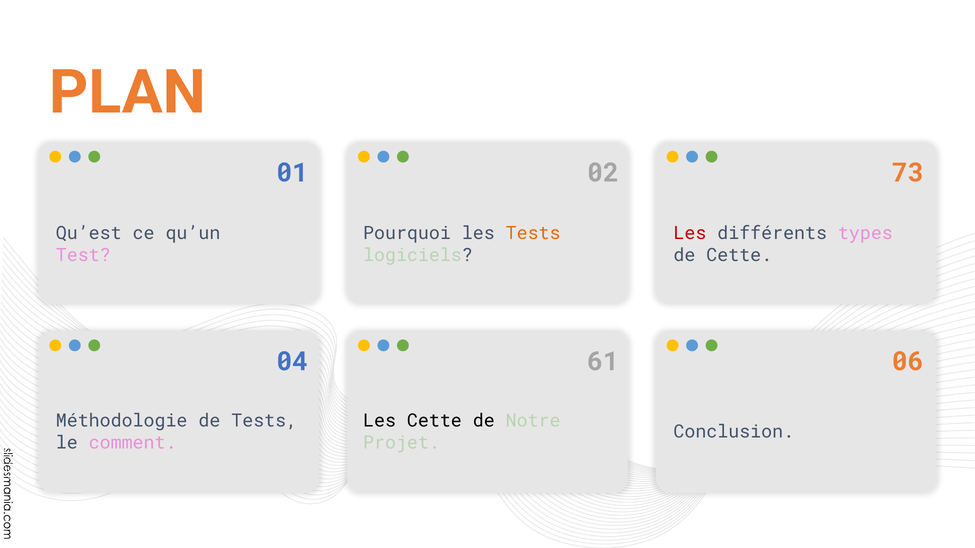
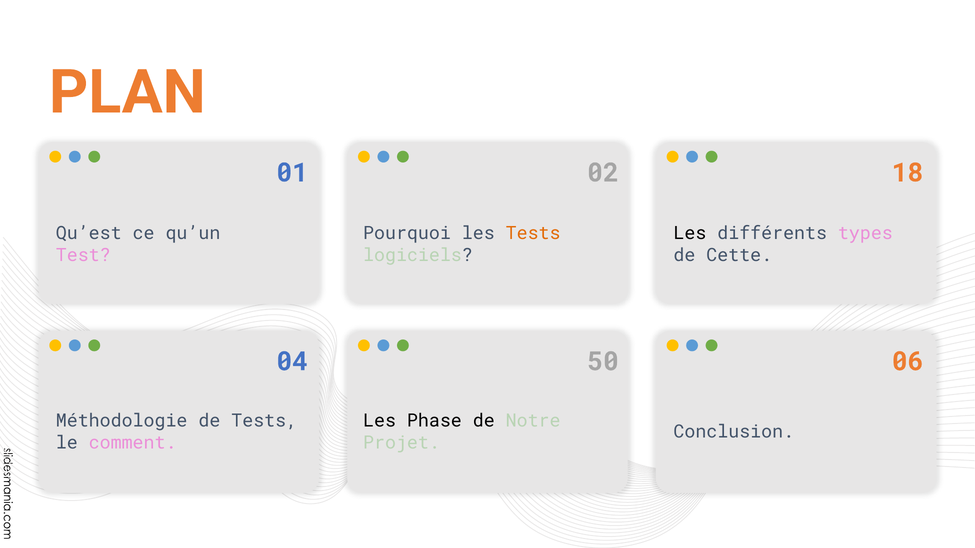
73: 73 -> 18 (908, 173)
Les colour: red -> black (690, 233)
61: 61 -> 50 (603, 362)
Les Cette: Cette -> Phase (434, 421)
